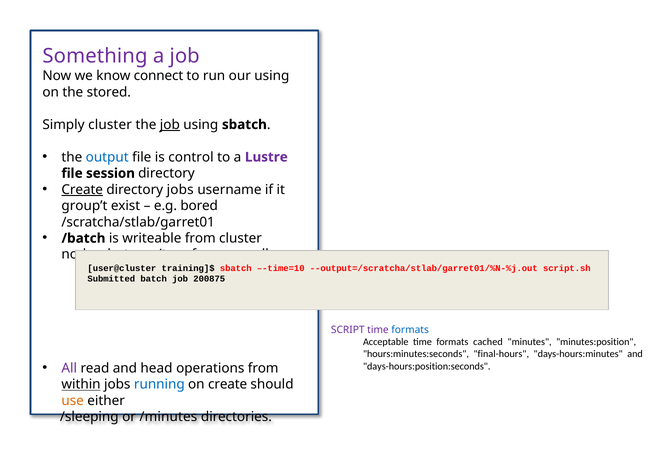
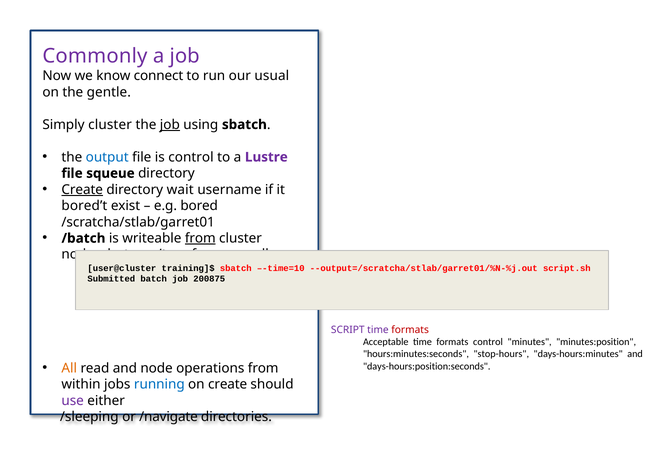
Something: Something -> Commonly (95, 56)
our using: using -> usual (272, 76)
stored: stored -> gentle (109, 92)
session: session -> squeue (110, 173)
directory jobs: jobs -> wait (180, 190)
group’t: group’t -> bored’t (84, 206)
from underline: none -> present (200, 238)
formats colour: blue -> red (410, 330)
formats cached: cached -> control (488, 342)
final-hours: final-hours -> stop-hours (501, 354)
All colour: purple -> orange (69, 368)
head: head -> node (157, 368)
within underline: present -> none (81, 384)
use colour: orange -> purple (73, 401)
/minutes: /minutes -> /navigate (169, 417)
